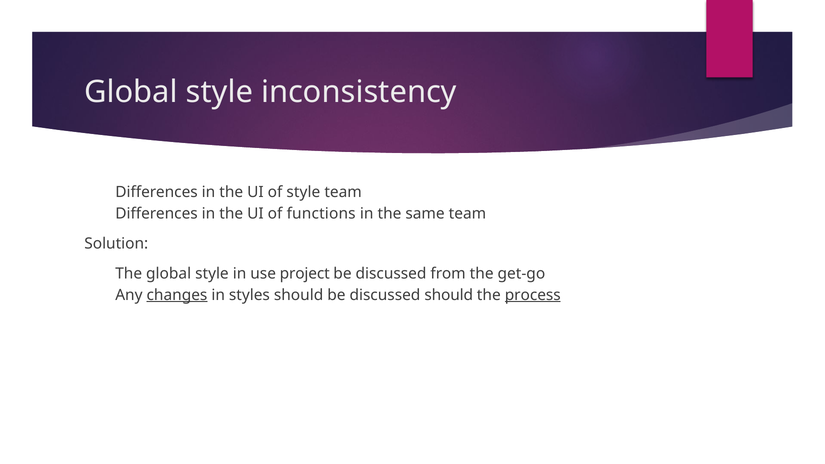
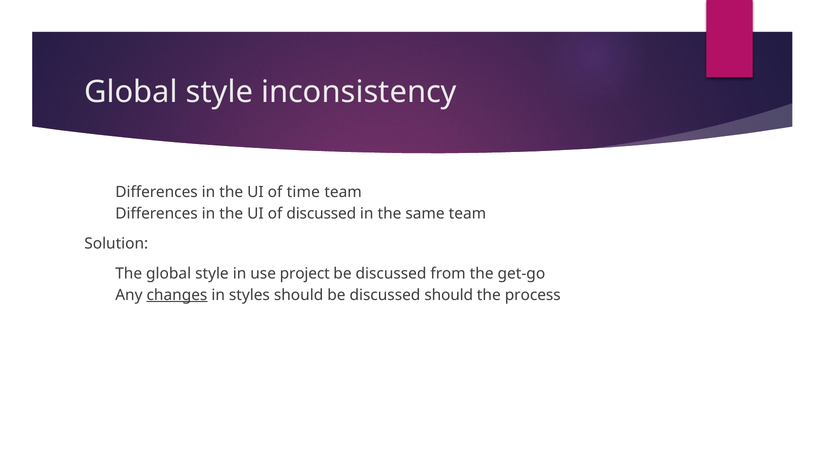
of style: style -> time (303, 192)
of functions: functions -> discussed (321, 214)
process underline: present -> none (533, 295)
